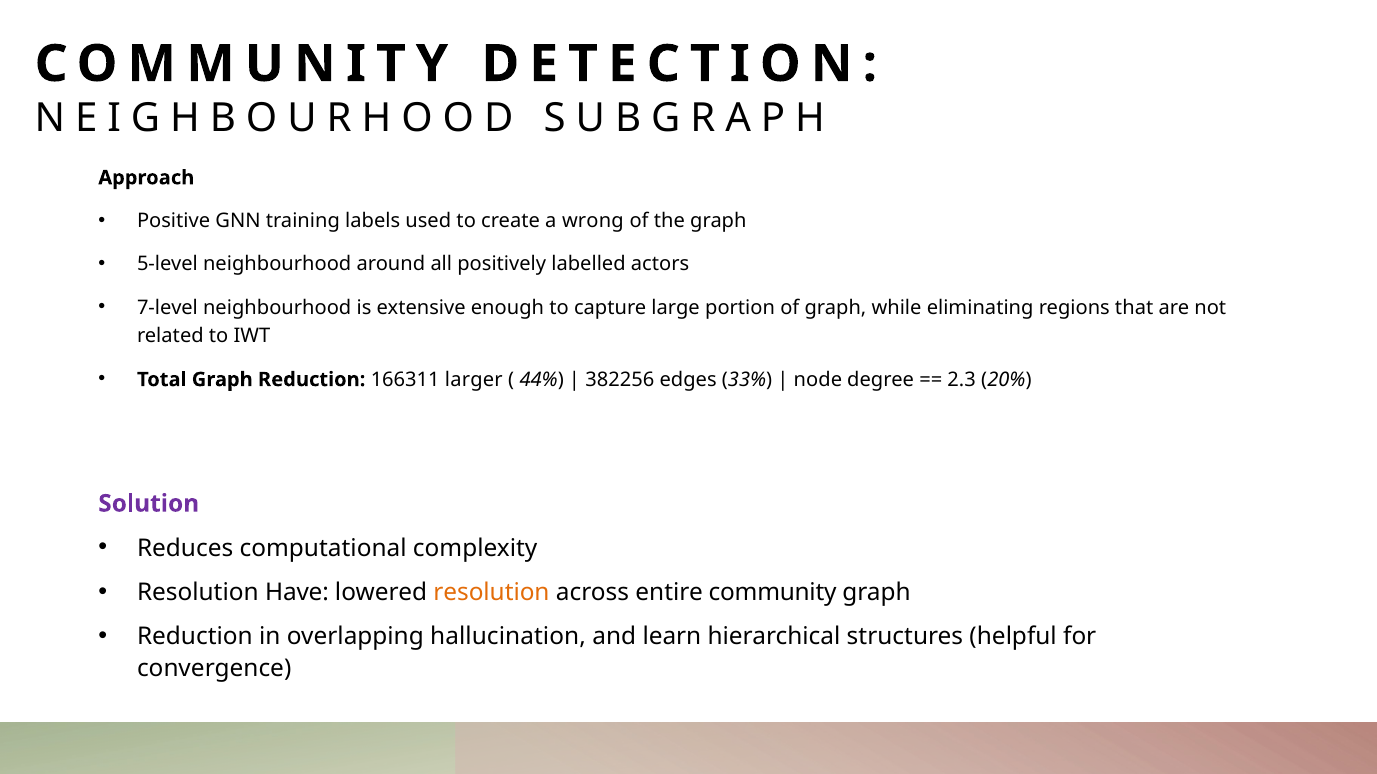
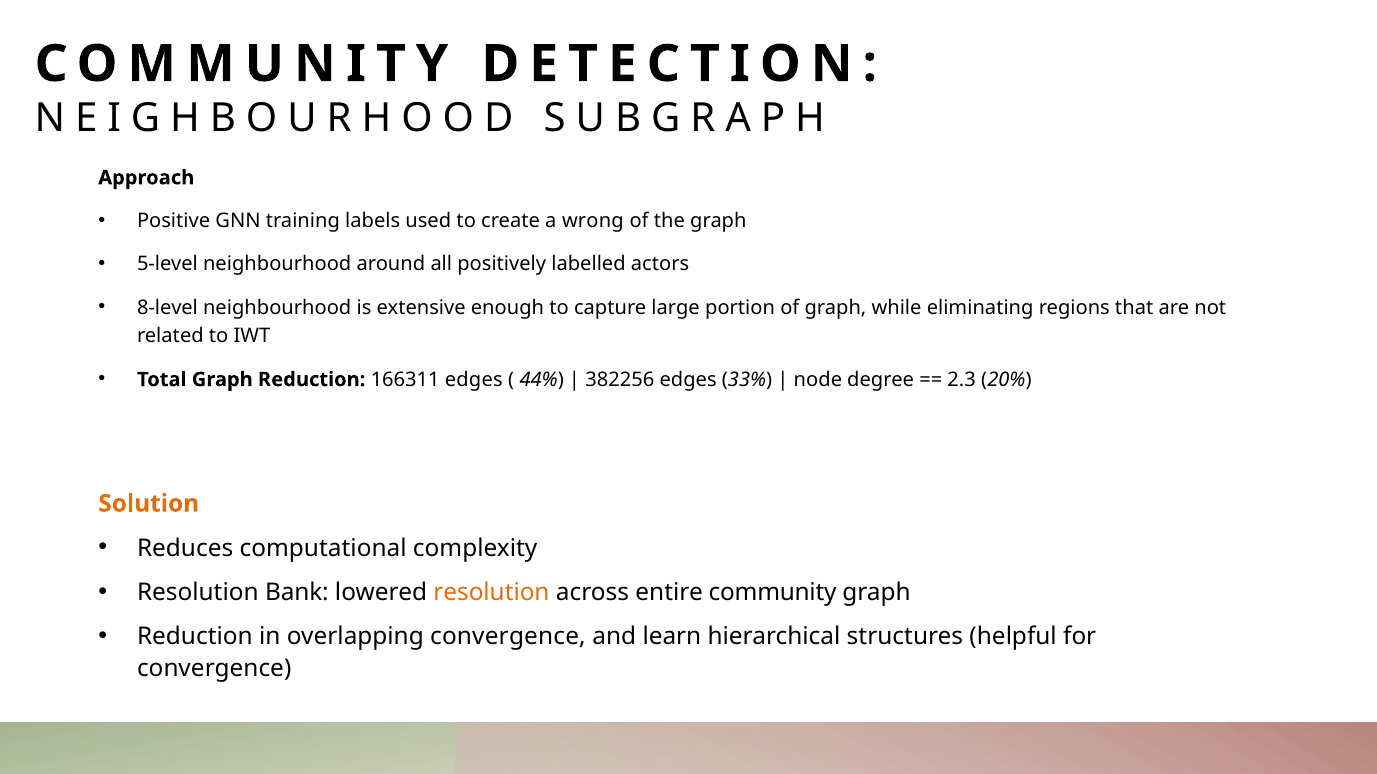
7-level: 7-level -> 8-level (167, 308)
166311 larger: larger -> edges (474, 380)
Solution colour: purple -> orange (149, 504)
Have: Have -> Bank (297, 593)
overlapping hallucination: hallucination -> convergence (508, 637)
